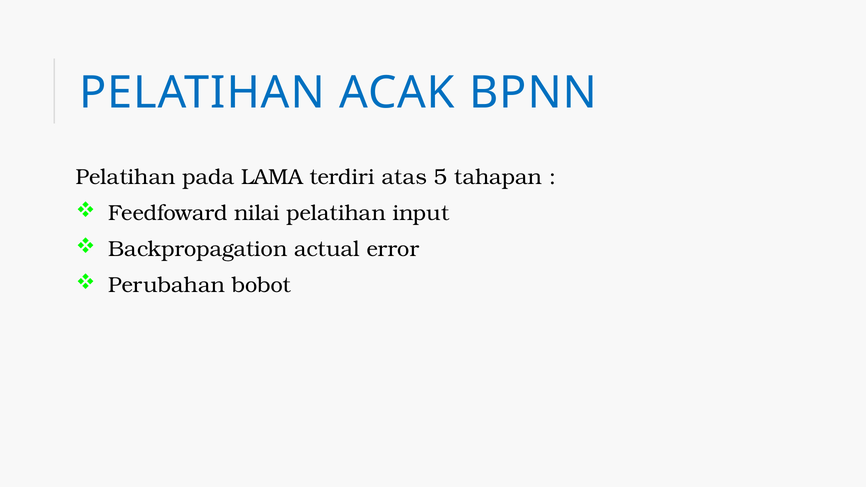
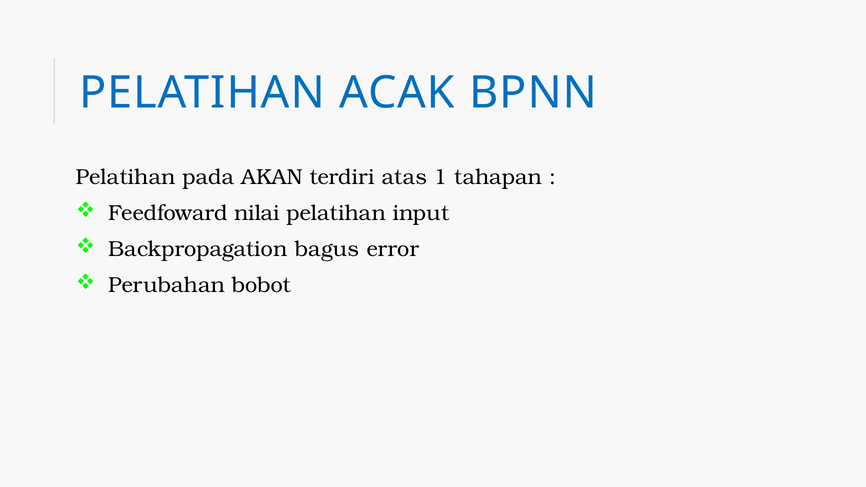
LAMA: LAMA -> AKAN (272, 177)
5: 5 -> 1 (440, 177)
actual: actual -> bagus (327, 249)
